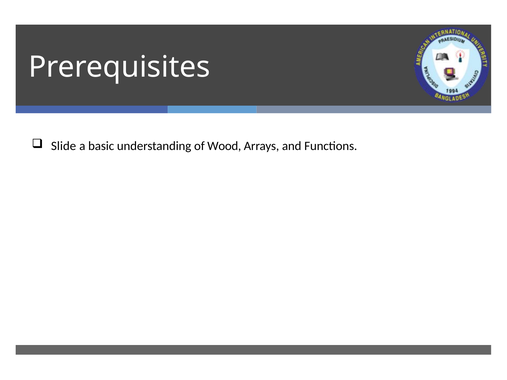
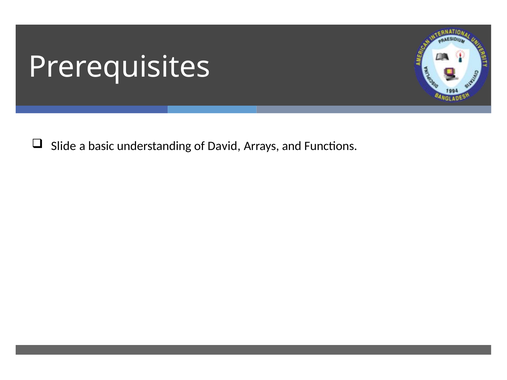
Wood: Wood -> David (224, 146)
